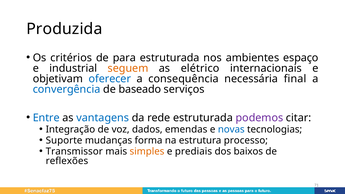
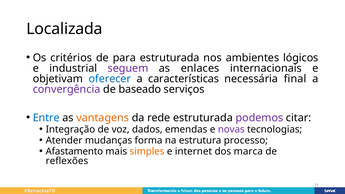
Produzida: Produzida -> Localizada (64, 29)
espaço: espaço -> lógicos (301, 58)
seguem colour: orange -> purple (128, 68)
elétrico: elétrico -> enlaces (200, 68)
consequência: consequência -> características (184, 79)
convergência colour: blue -> purple (67, 89)
vantagens colour: blue -> orange (103, 118)
novas colour: blue -> purple (231, 129)
Suporte: Suporte -> Atender (64, 140)
Transmissor: Transmissor -> Afastamento (74, 152)
prediais: prediais -> internet (193, 152)
baixos: baixos -> marca (248, 152)
